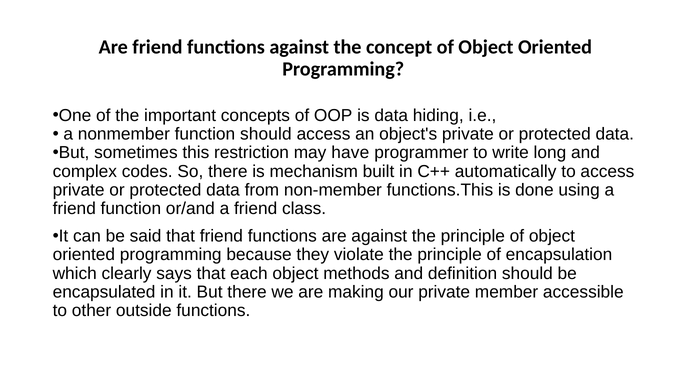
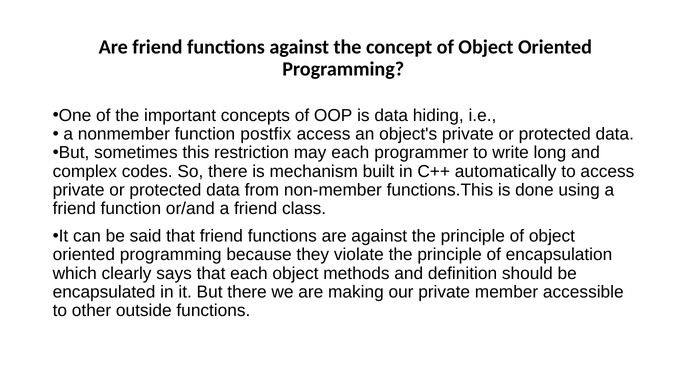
function should: should -> postfix (266, 134)
may have: have -> each (350, 153)
